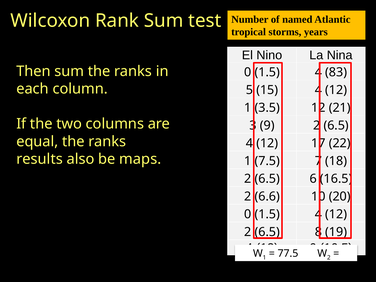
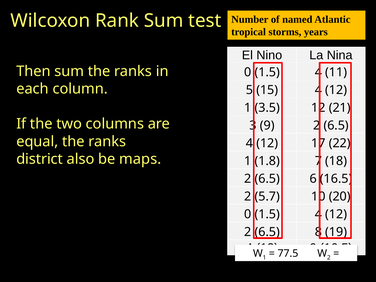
83: 83 -> 11 (336, 72)
results: results -> district (40, 159)
7.5: 7.5 -> 1.8 (267, 161)
6.6: 6.6 -> 5.7 (267, 196)
